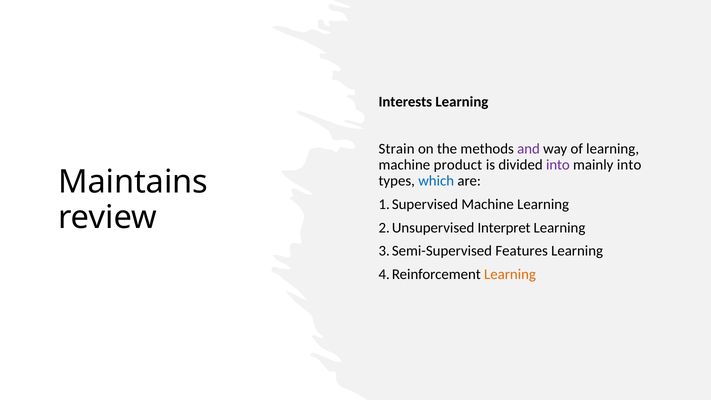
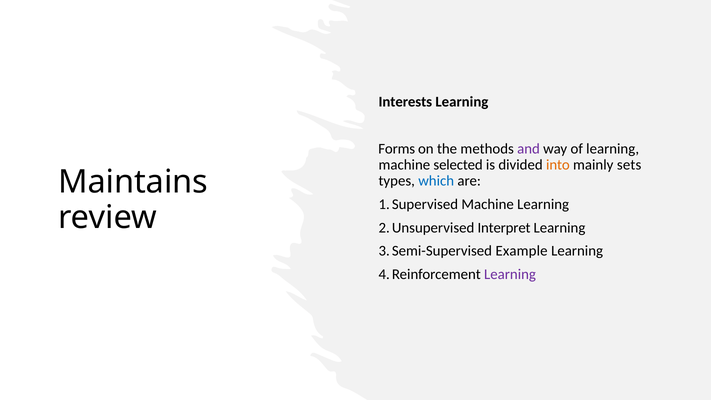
Strain: Strain -> Forms (397, 149)
product: product -> selected (458, 165)
into colour: purple -> orange (558, 165)
mainly into: into -> sets (629, 165)
Features: Features -> Example (522, 251)
Learning colour: orange -> purple (510, 274)
